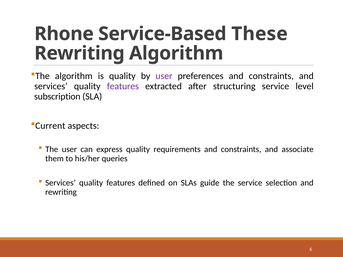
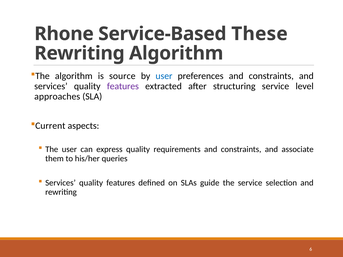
is quality: quality -> source (122, 76)
user colour: purple -> blue (164, 76)
subscription: subscription -> approaches (57, 97)
